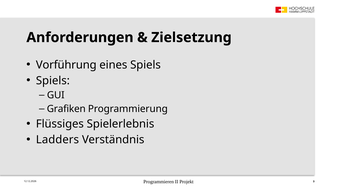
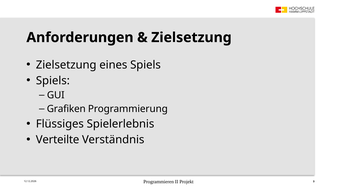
Vorführung: Vorführung -> Zielsetzung (66, 65)
Ladders: Ladders -> Verteilte (58, 139)
